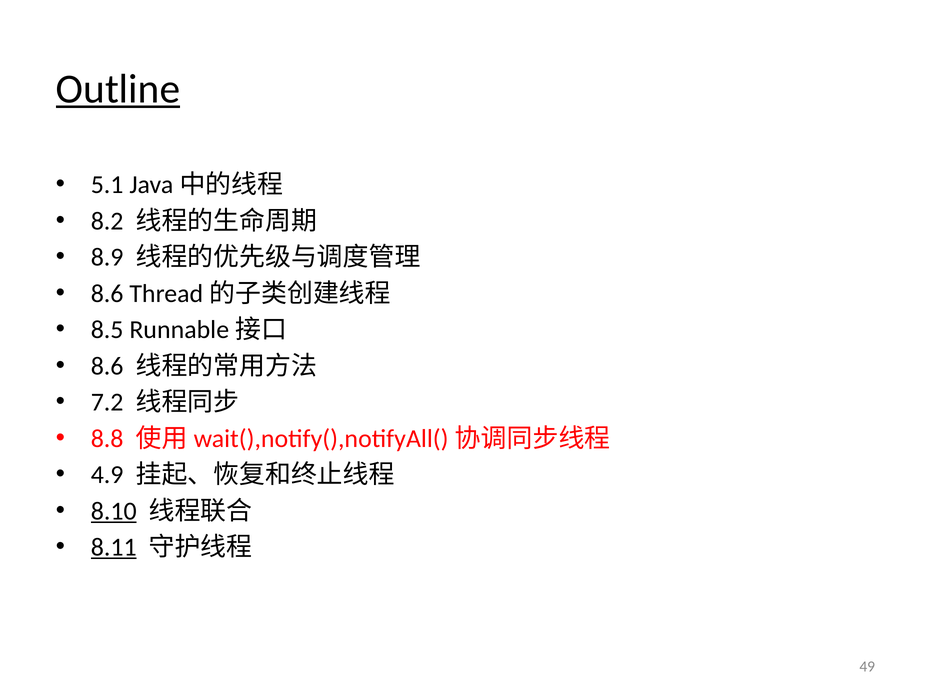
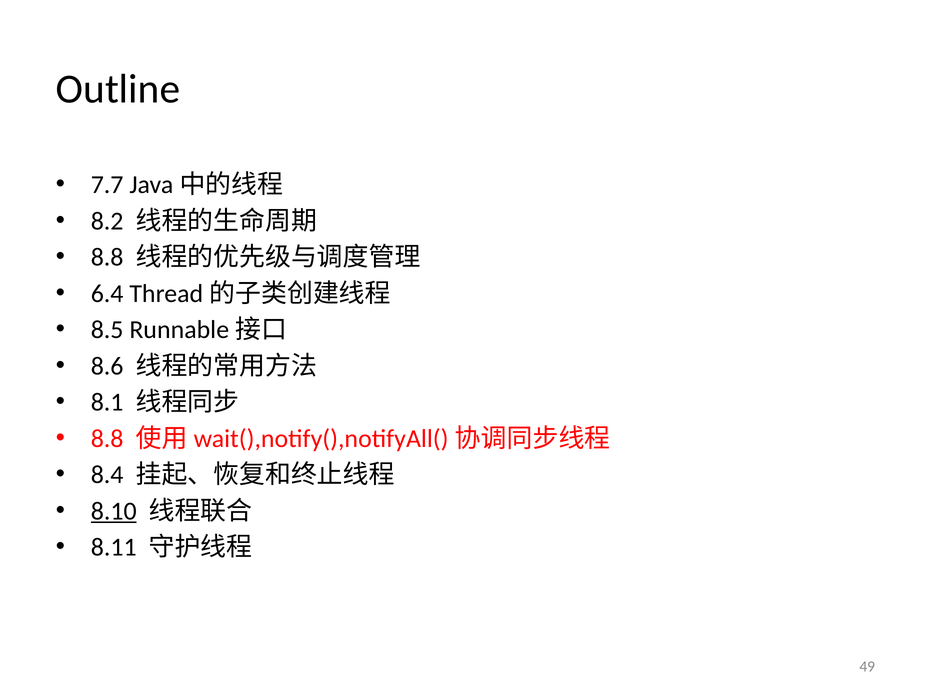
Outline underline: present -> none (118, 89)
5.1: 5.1 -> 7.7 (107, 185)
8.9: 8.9 -> 8.8 (107, 257)
8.6: 8.6 -> 6.4 (107, 294)
7.2: 7.2 -> 8.1 (107, 402)
4.9: 4.9 -> 8.4 (107, 475)
8.11 underline: present -> none (114, 547)
